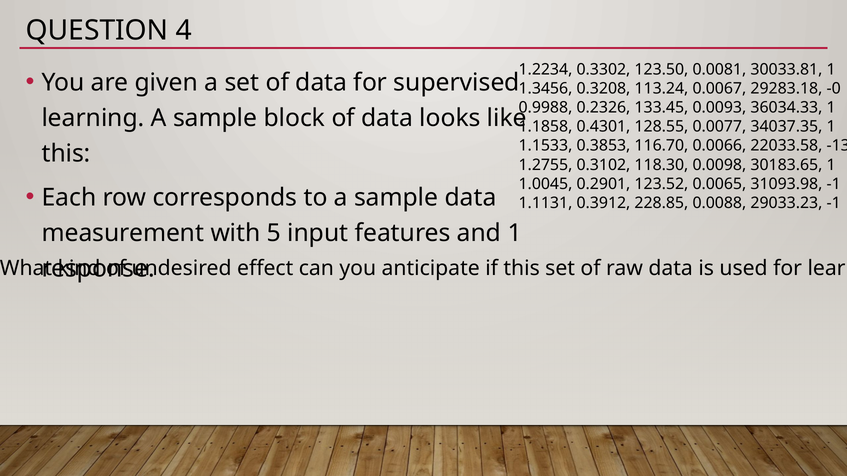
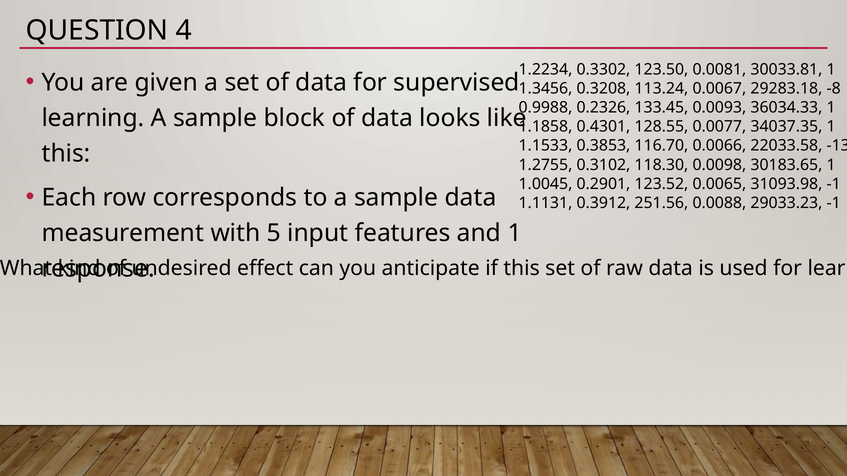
-0: -0 -> -8 (834, 89)
228.85: 228.85 -> 251.56 (661, 203)
